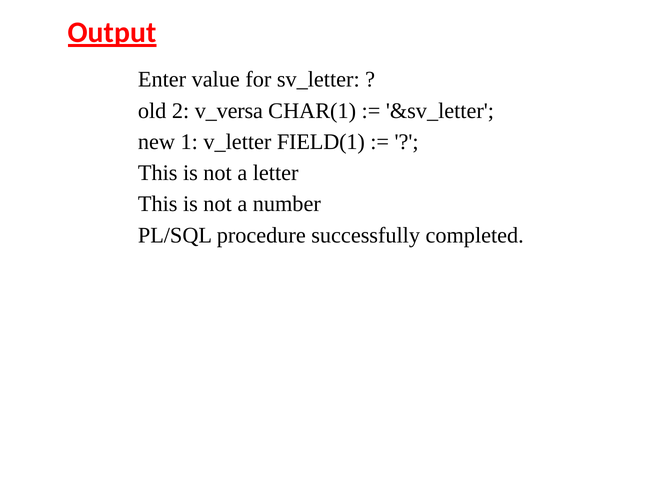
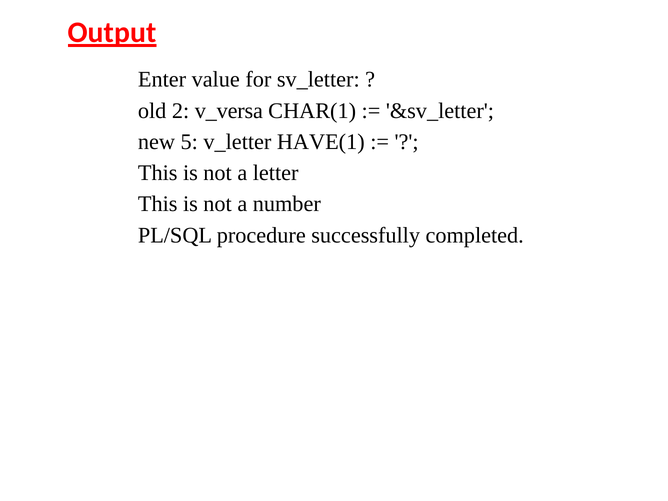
1: 1 -> 5 (189, 142)
FIELD(1: FIELD(1 -> HAVE(1 (321, 142)
